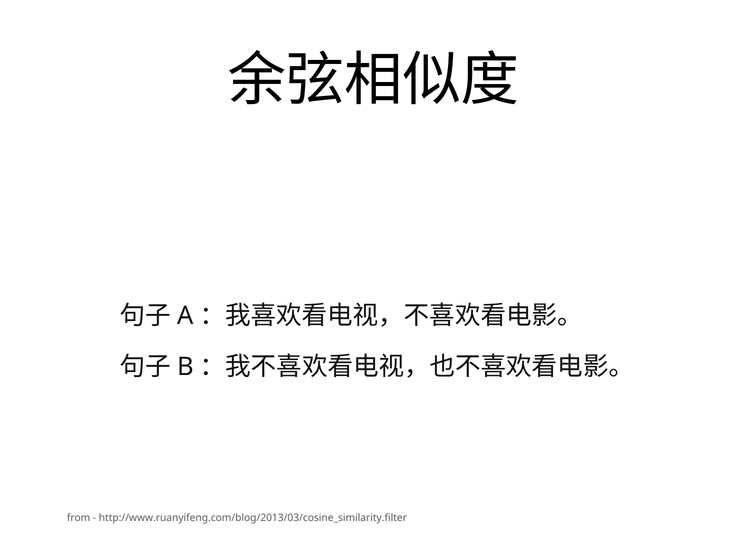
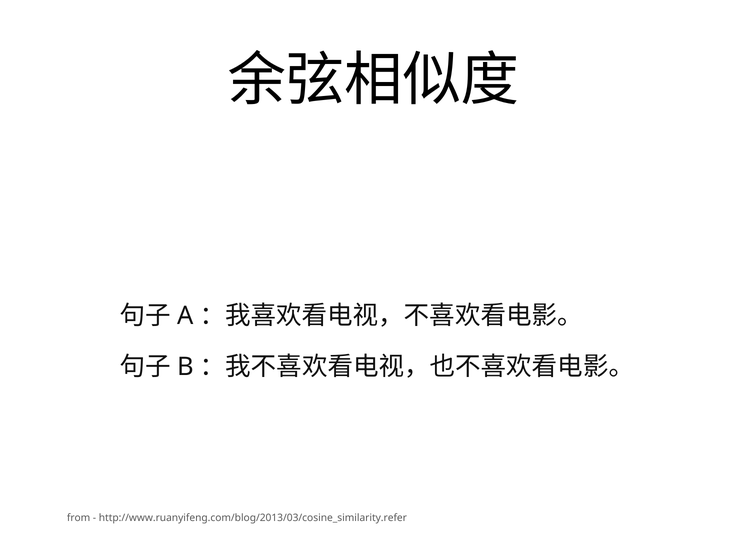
http://www.ruanyifeng.com/blog/2013/03/cosine_similarity.filter: http://www.ruanyifeng.com/blog/2013/03/cosine_similarity.filter -> http://www.ruanyifeng.com/blog/2013/03/cosine_similarity.refer (253, 518)
